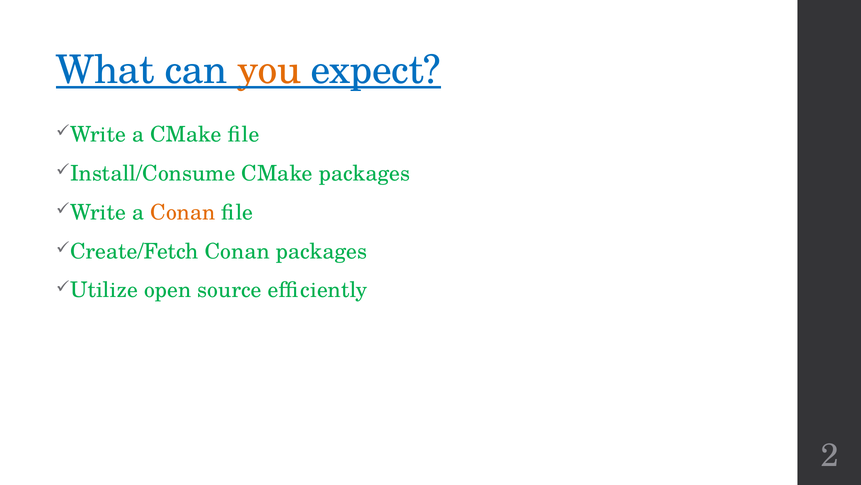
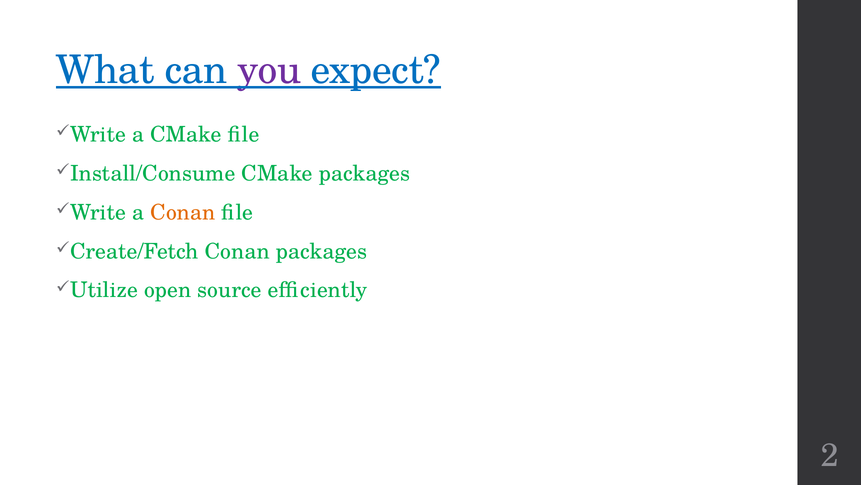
you colour: orange -> purple (269, 70)
